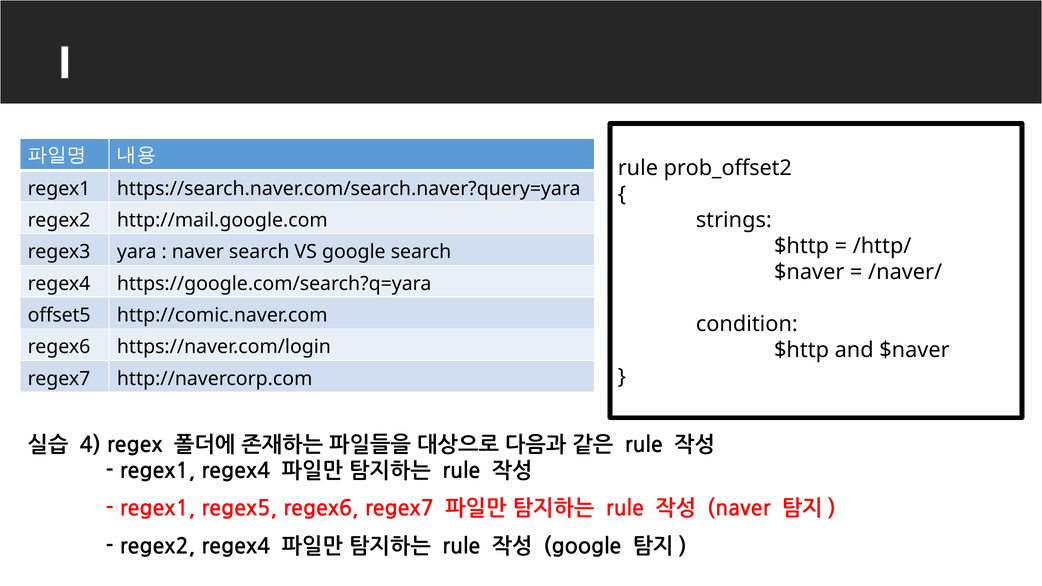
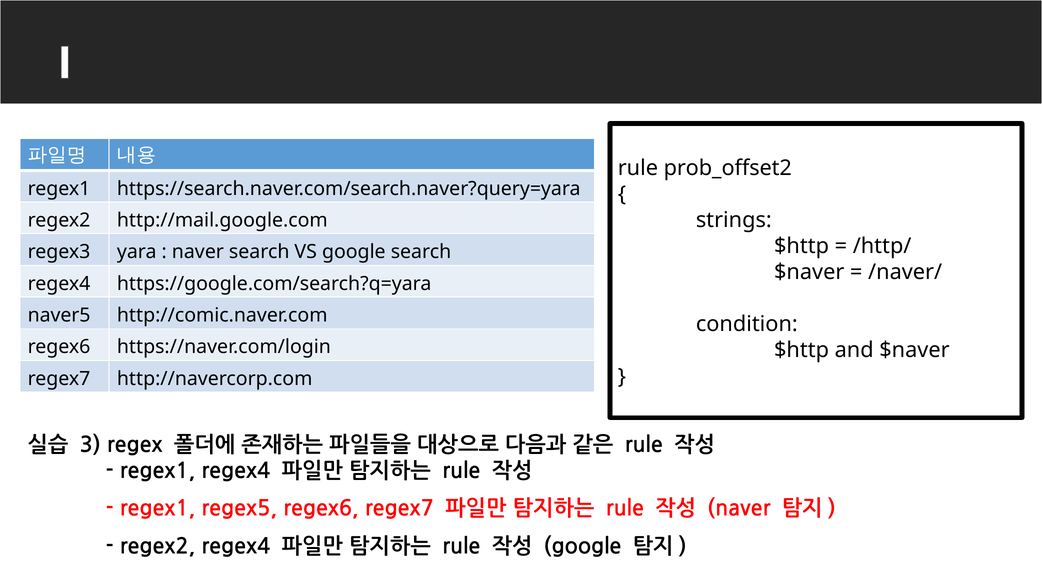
offset5: offset5 -> naver5 (59, 315)
4: 4 -> 3 (90, 445)
